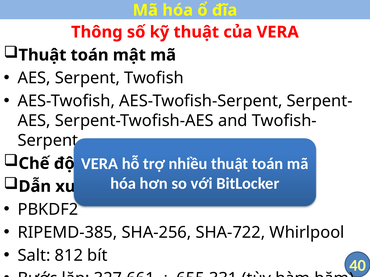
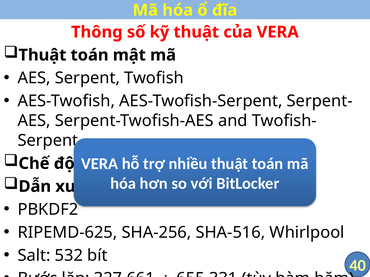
RIPEMD-385: RIPEMD-385 -> RIPEMD-625 (67, 233)
SHA-722: SHA-722 -> SHA-516 (230, 233)
812: 812 -> 532 (69, 256)
